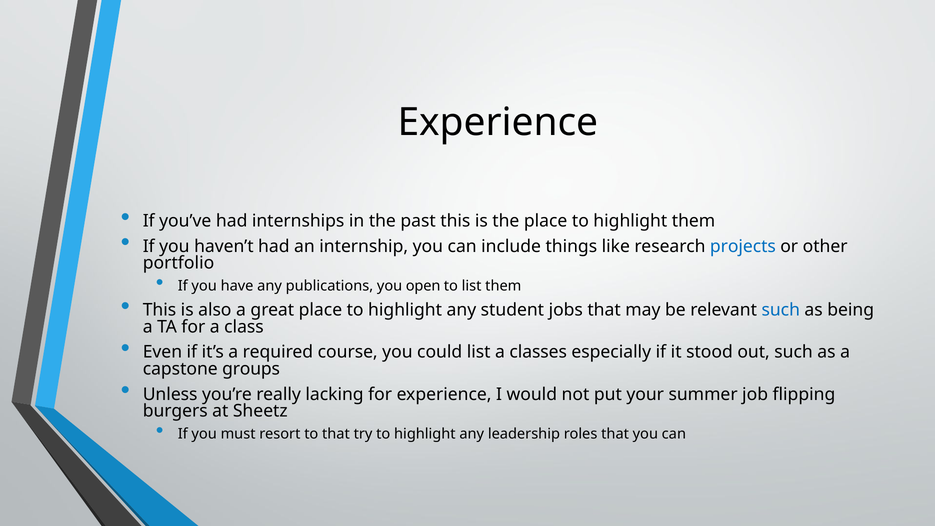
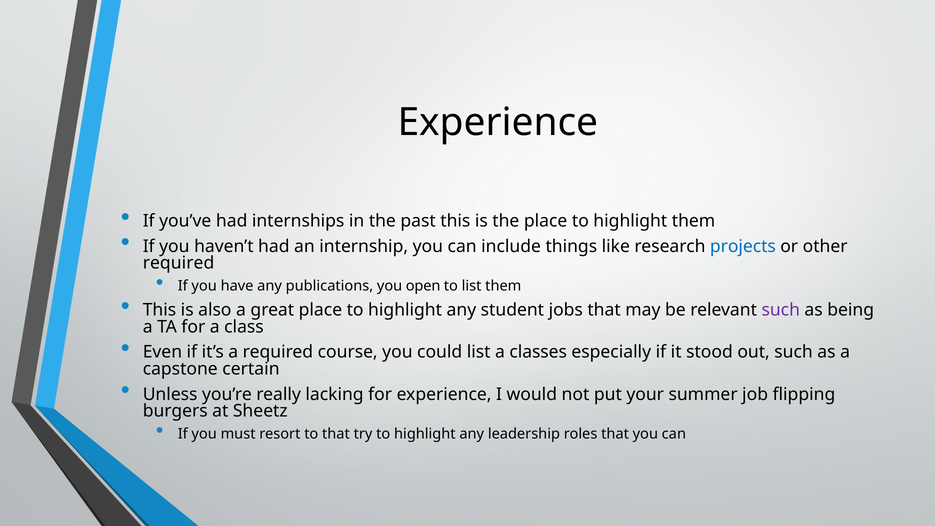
portfolio: portfolio -> required (179, 263)
such colour: blue -> purple (781, 310)
groups: groups -> certain (251, 369)
